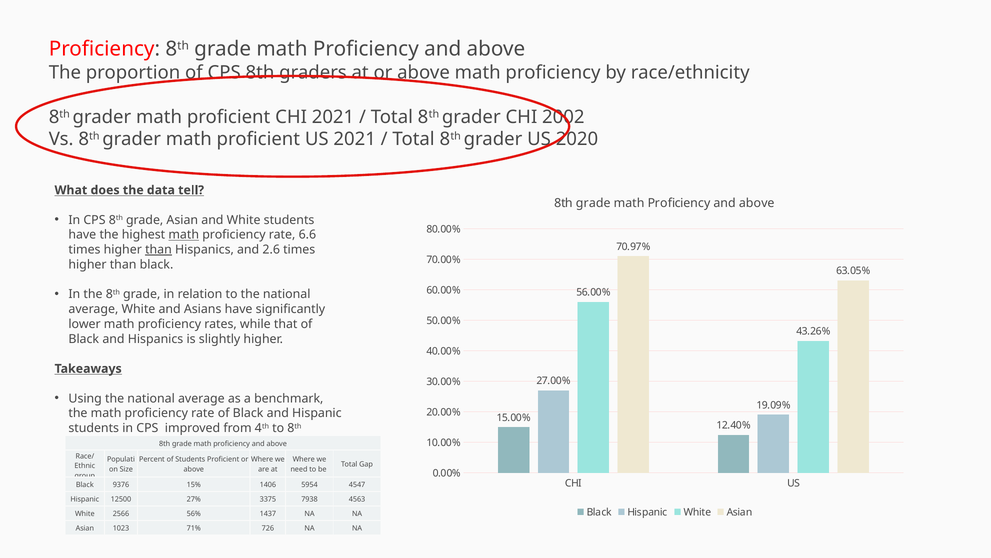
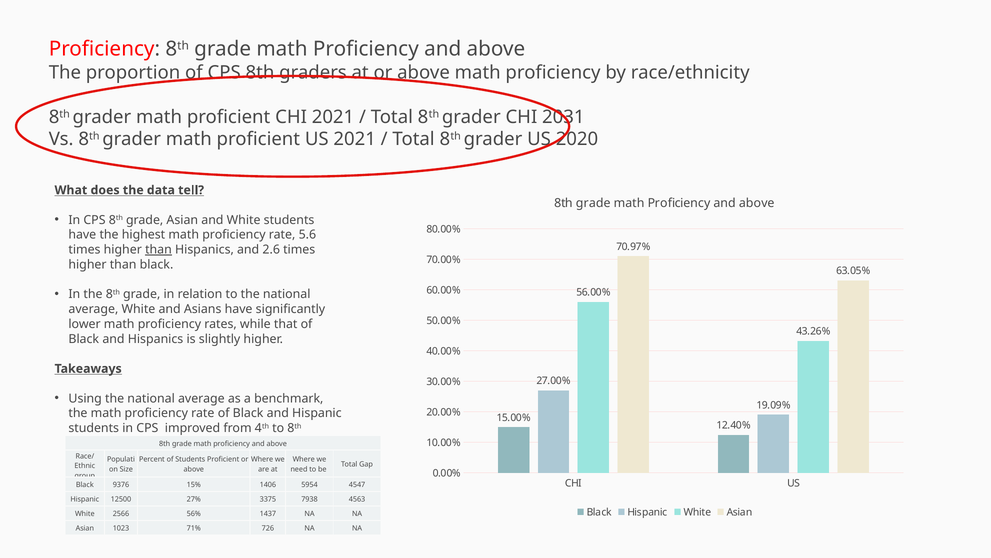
2002: 2002 -> 2031 (563, 117)
math underline: present -> none (184, 235)
6.6: 6.6 -> 5.6 (307, 235)
